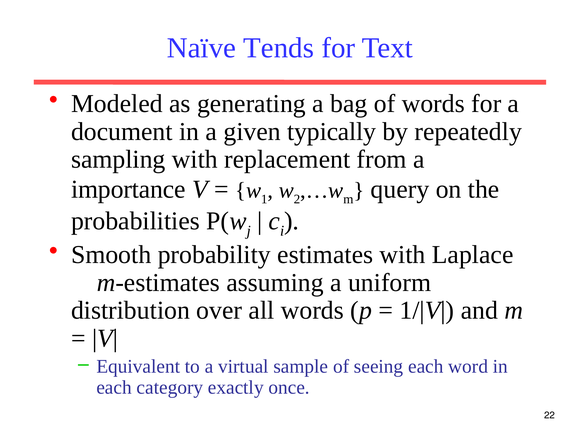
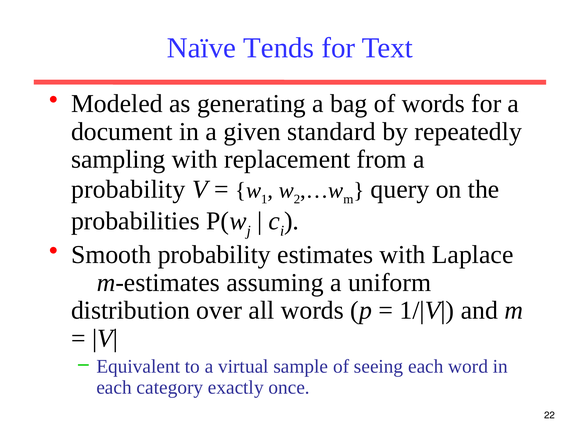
typically: typically -> standard (331, 132)
importance: importance -> probability (128, 189)
